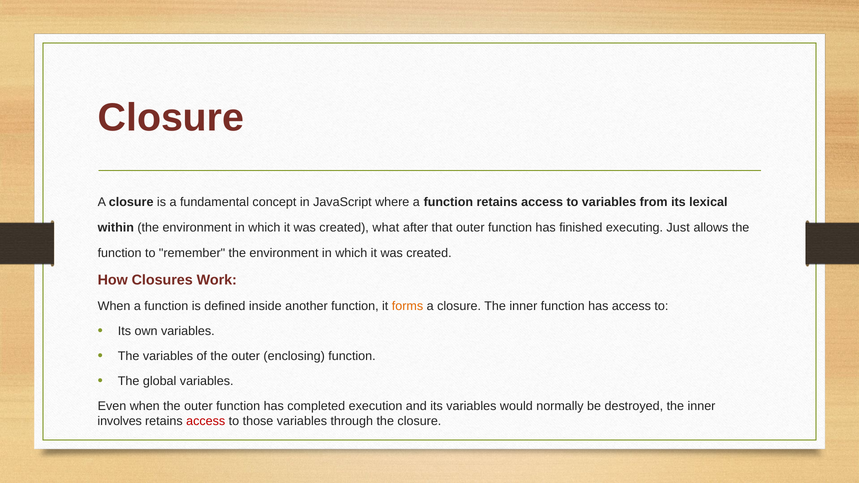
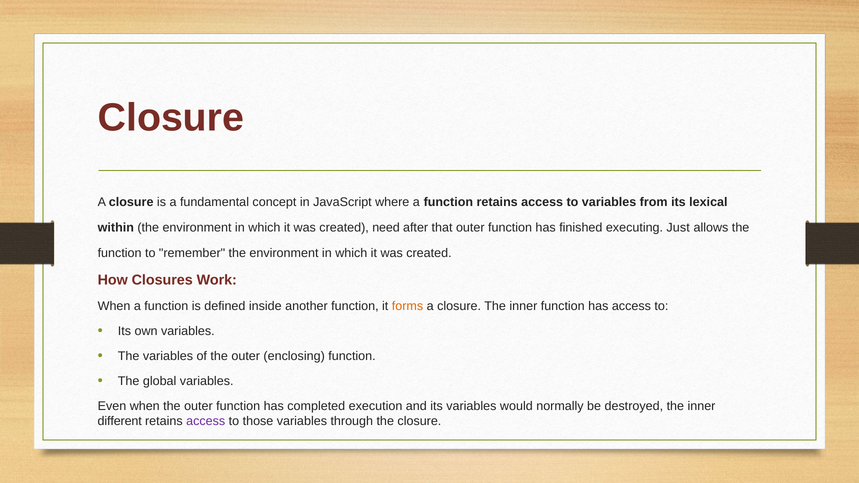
what: what -> need (386, 228)
involves: involves -> different (120, 422)
access colour: red -> purple (206, 422)
